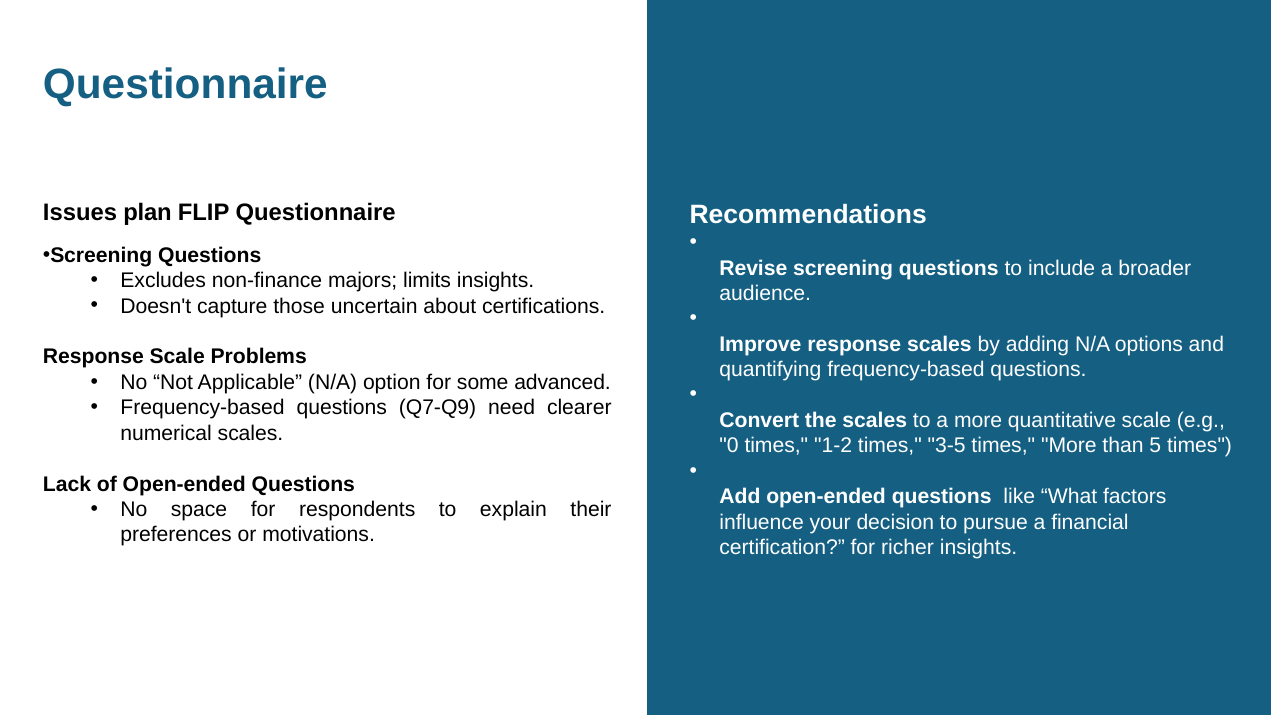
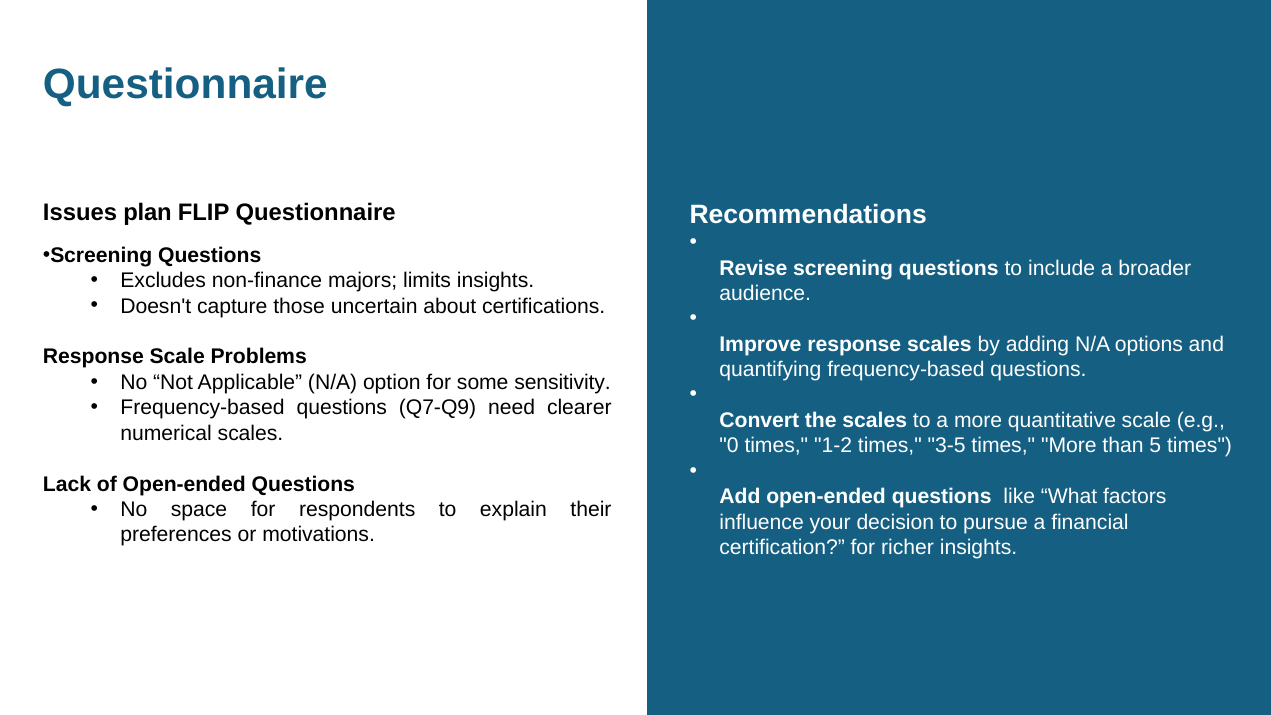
advanced: advanced -> sensitivity (562, 382)
